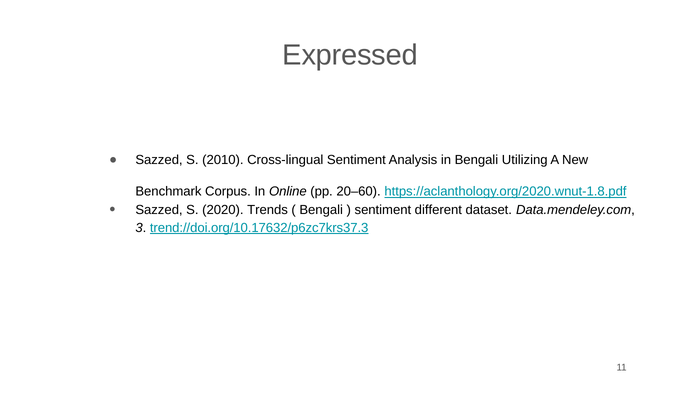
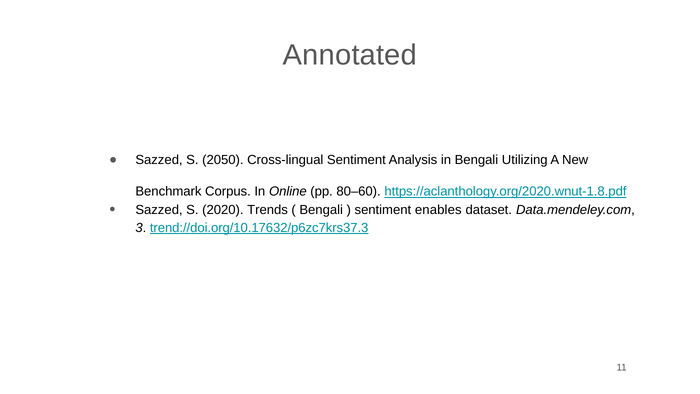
Expressed: Expressed -> Annotated (350, 55)
2010: 2010 -> 2050 (223, 160)
20–60: 20–60 -> 80–60 (359, 192)
different: different -> enables (438, 210)
